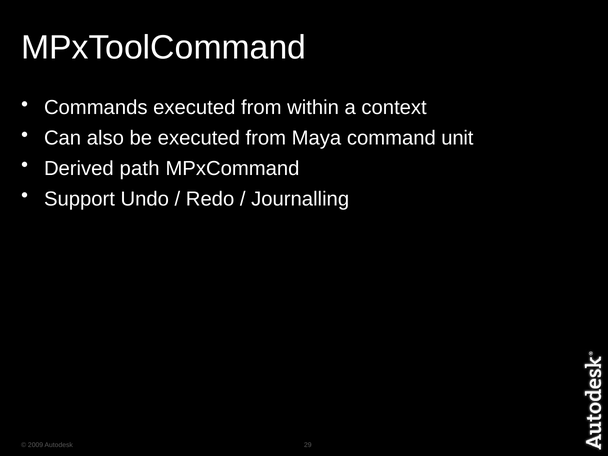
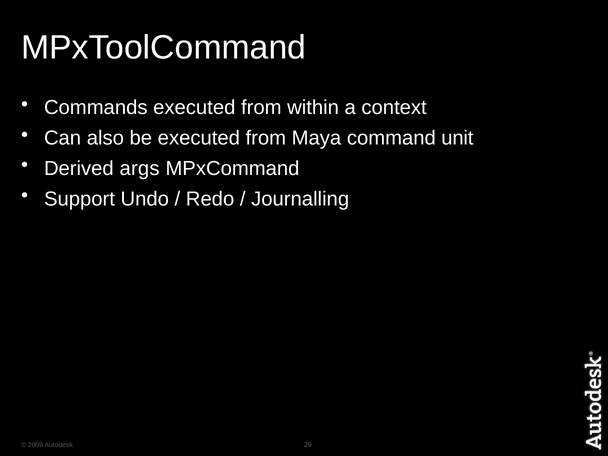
path: path -> args (140, 169)
